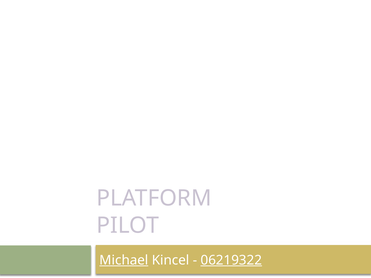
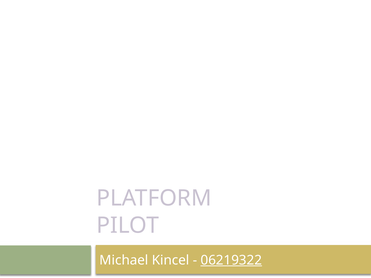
Michael underline: present -> none (124, 260)
